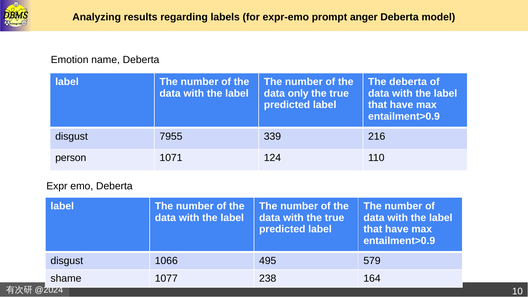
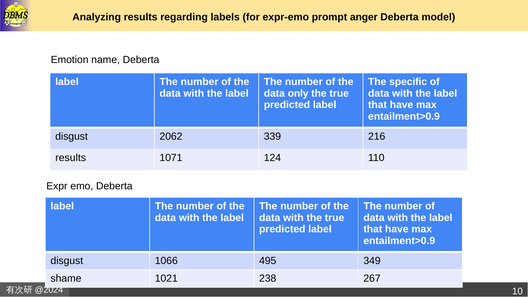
The deberta: deberta -> specific (408, 82)
7955: 7955 -> 2062 (171, 136)
person: person -> results (71, 158)
579: 579 -> 349 (372, 261)
1077: 1077 -> 1021 (166, 278)
164: 164 -> 267 (372, 278)
